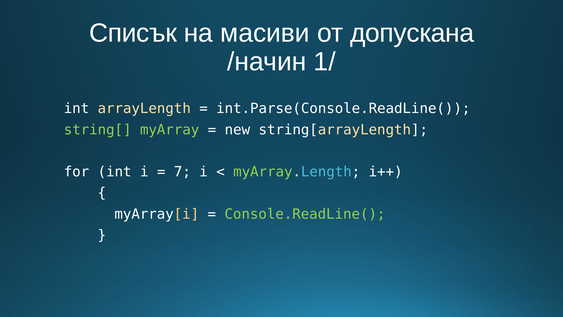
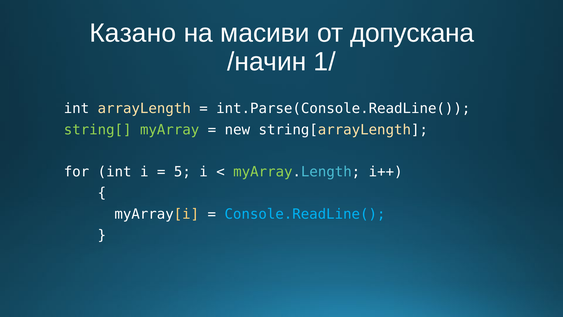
Списък: Списък -> Казано (133, 33)
7: 7 -> 5 (182, 172)
Console.ReadLine( colour: light green -> light blue (305, 214)
